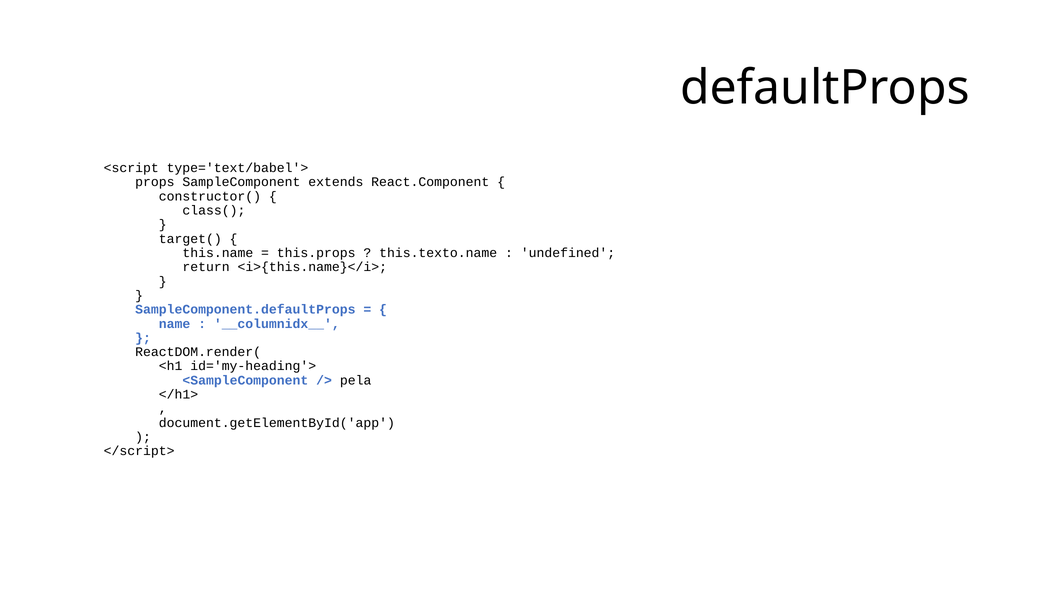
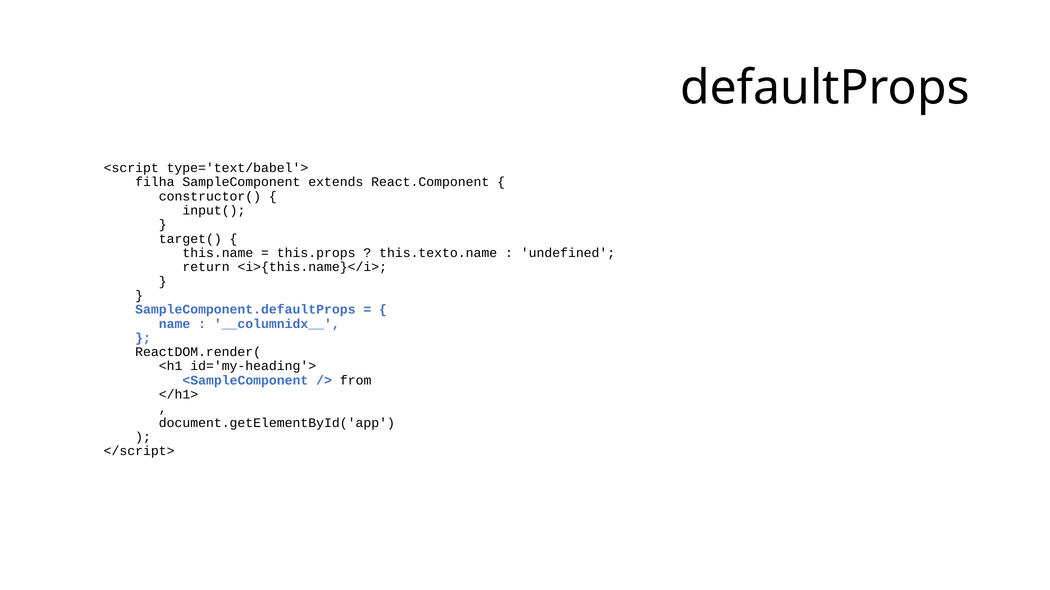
props: props -> filha (155, 182)
class(: class( -> input( (214, 211)
pela: pela -> from (356, 381)
